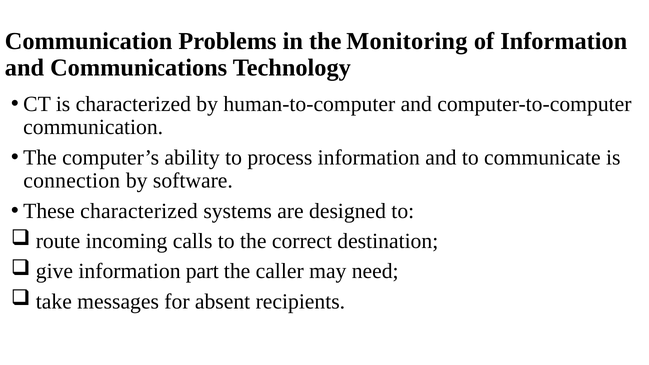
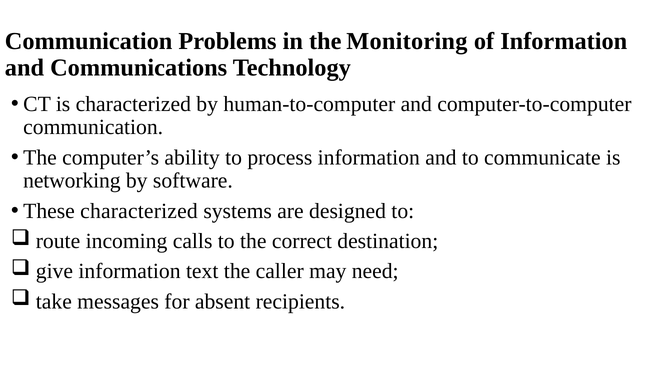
connection: connection -> networking (72, 181)
part: part -> text (202, 271)
